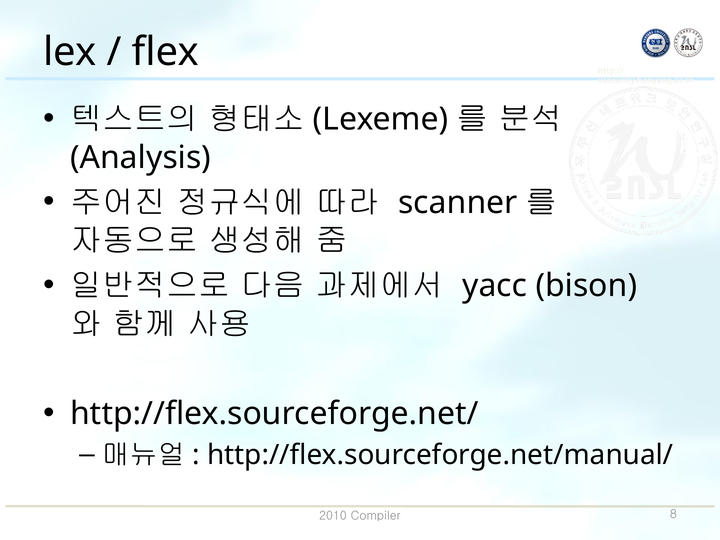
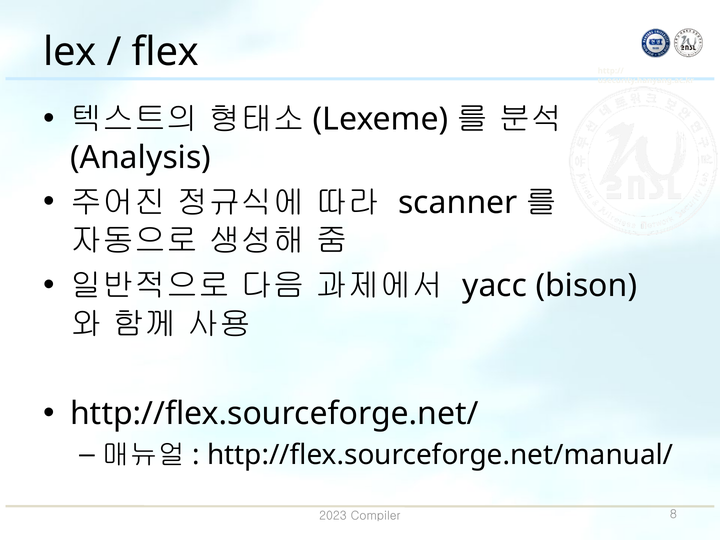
2010: 2010 -> 2023 (333, 516)
